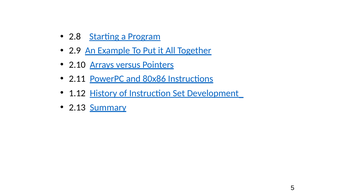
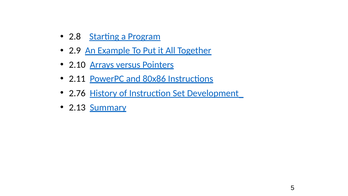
1.12: 1.12 -> 2.76 (77, 93)
